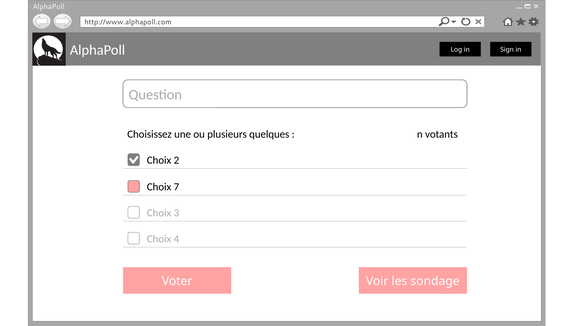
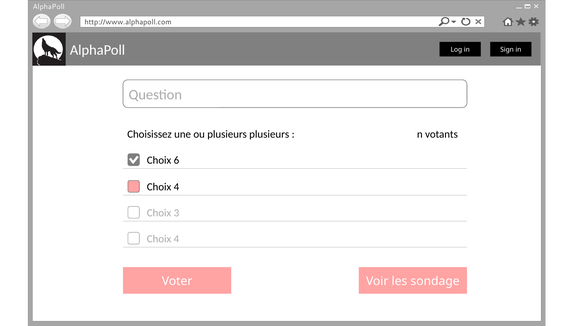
plusieurs quelques: quelques -> plusieurs (269, 134)
2: 2 -> 6 (176, 160)
7: 7 -> 4 (176, 187)
